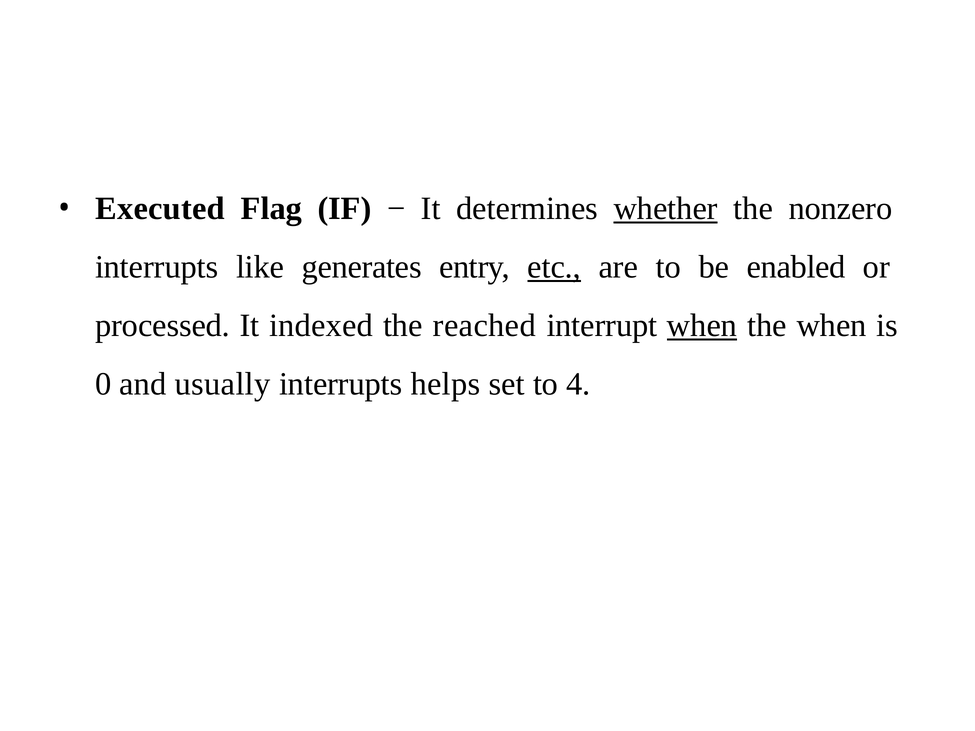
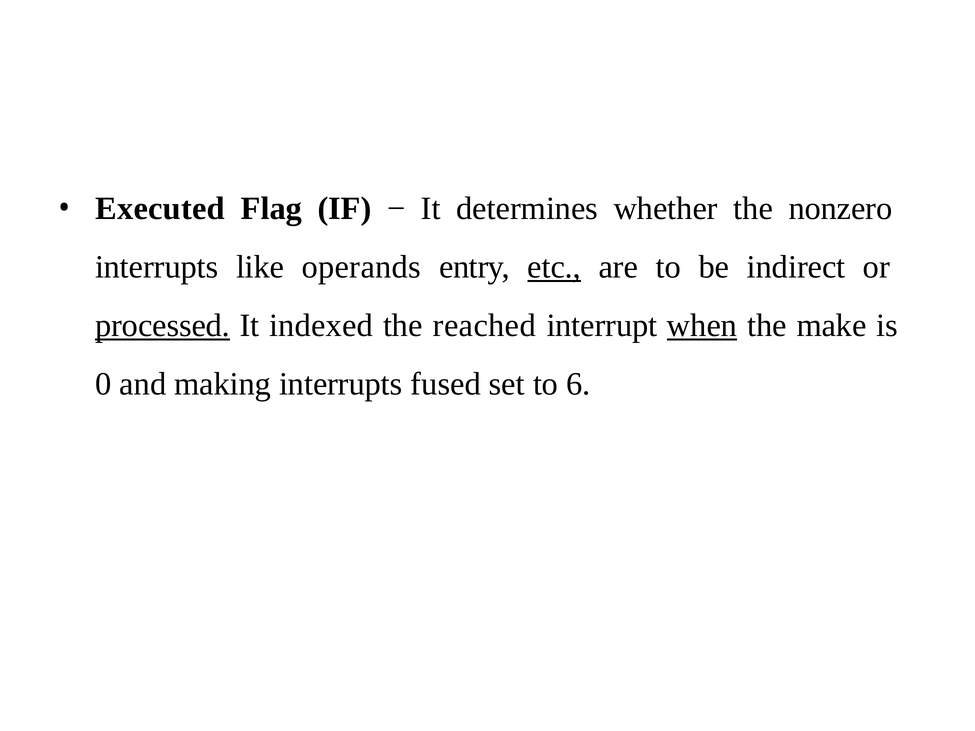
whether underline: present -> none (666, 209)
generates: generates -> operands (361, 267)
enabled: enabled -> indirect (796, 267)
processed underline: none -> present (163, 326)
the when: when -> make (832, 326)
usually: usually -> making (223, 384)
helps: helps -> fused (446, 384)
4: 4 -> 6 (578, 384)
